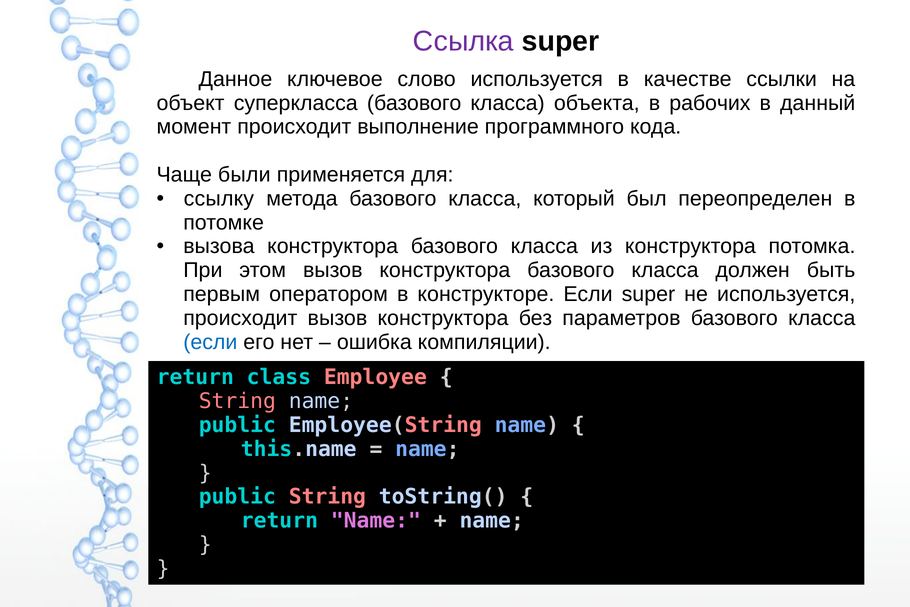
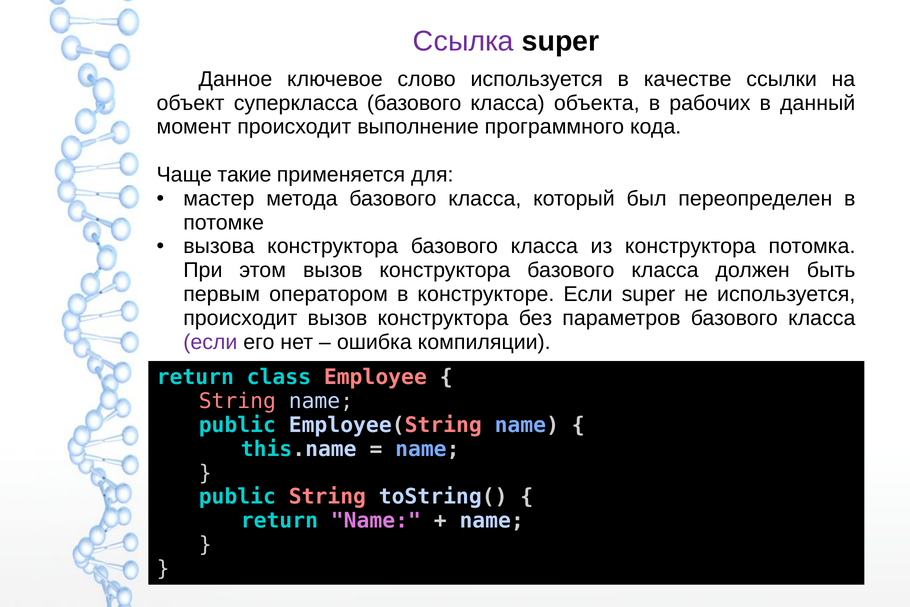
были: были -> такие (244, 175)
ссылку: ссылку -> мастер (219, 198)
если colour: blue -> purple (210, 342)
